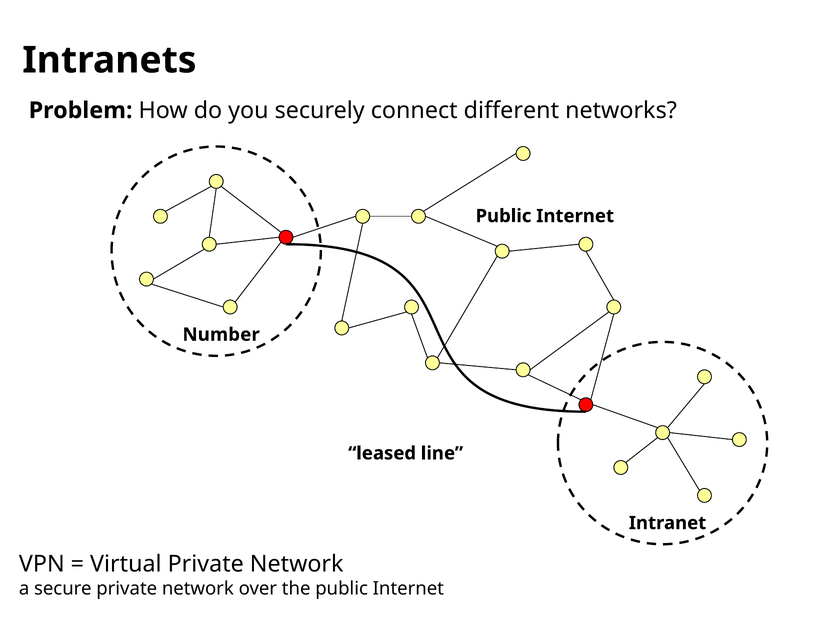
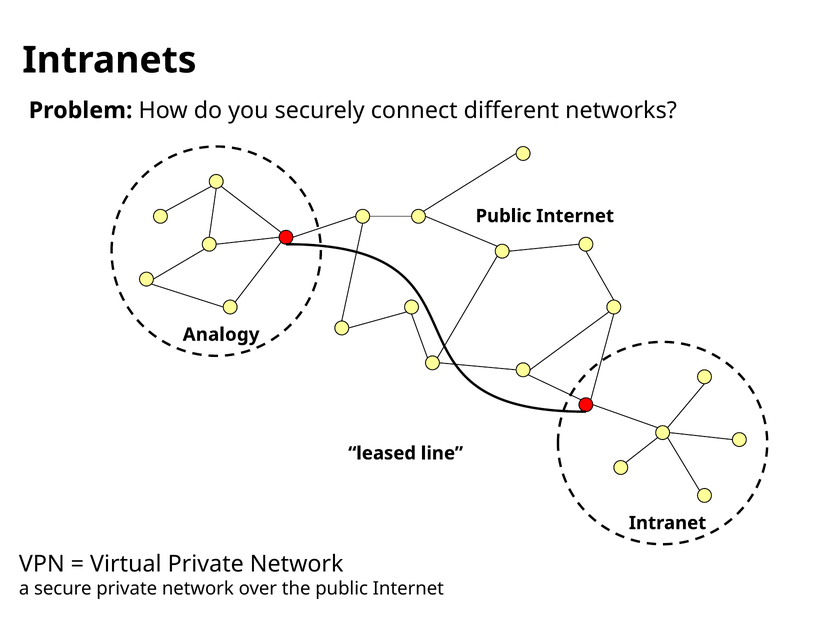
Number: Number -> Analogy (221, 334)
